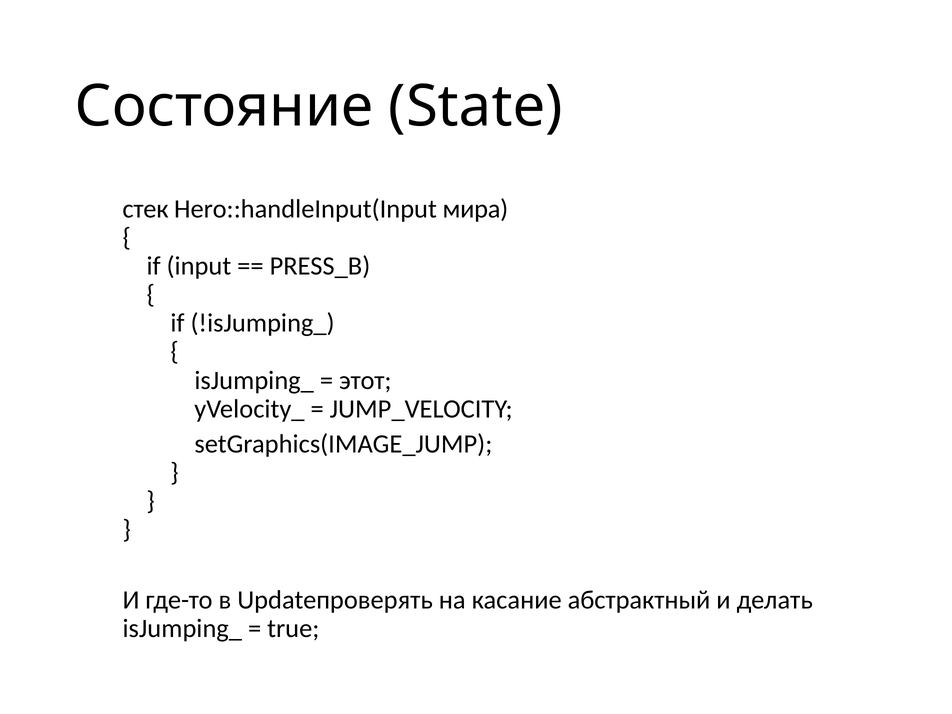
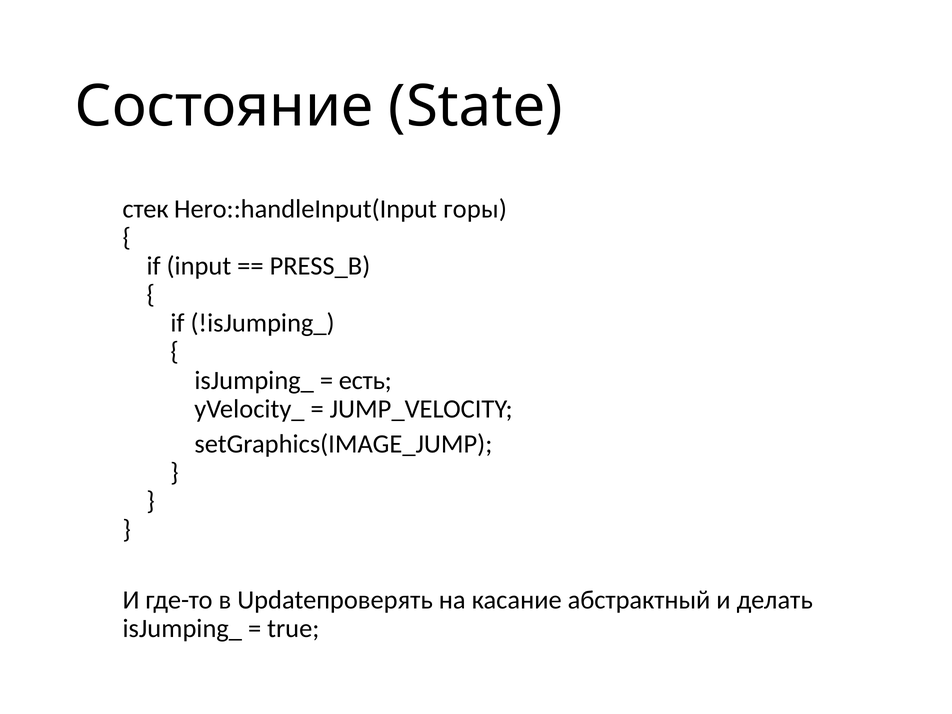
мира: мира -> горы (475, 209)
этот: этот -> есть (365, 380)
